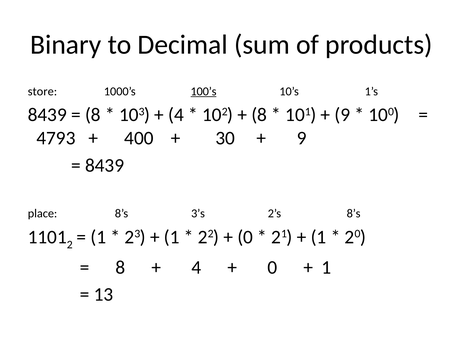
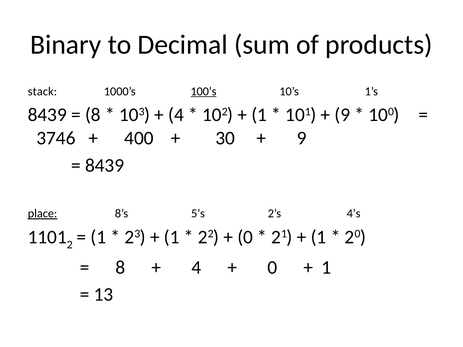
store: store -> stack (42, 92)
8: 8 -> 1 (259, 115)
4793: 4793 -> 3746 (56, 138)
place underline: none -> present (43, 214)
3’s: 3’s -> 5’s (198, 214)
2’s 8’s: 8’s -> 4’s (354, 214)
